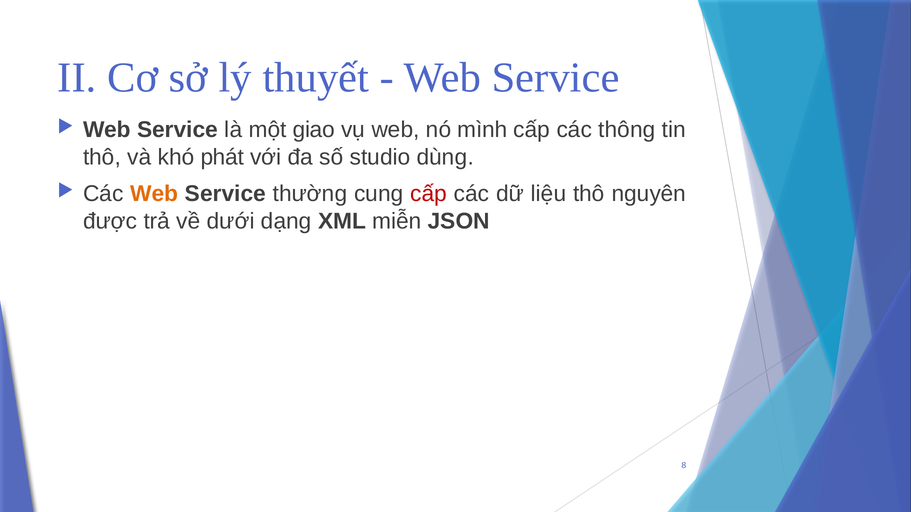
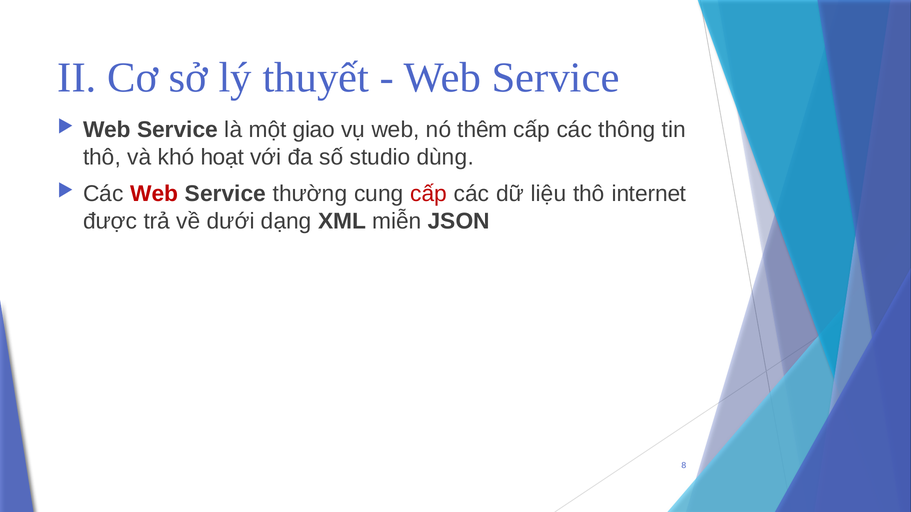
mình: mình -> thêm (482, 130)
phát: phát -> hoạt (222, 157)
Web colour: orange -> red (154, 194)
nguyên: nguyên -> internet (649, 194)
